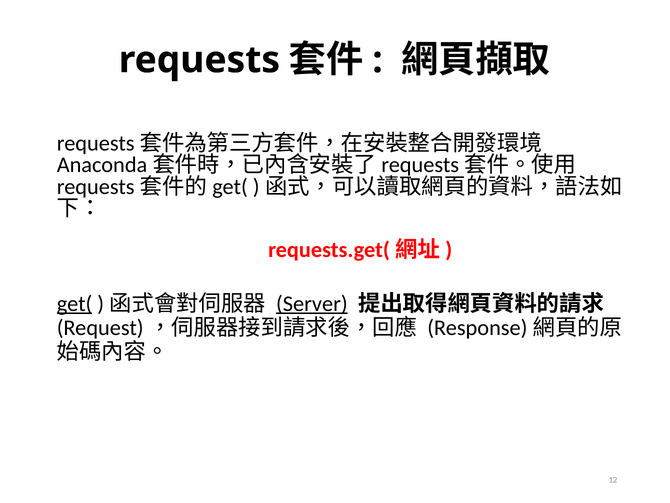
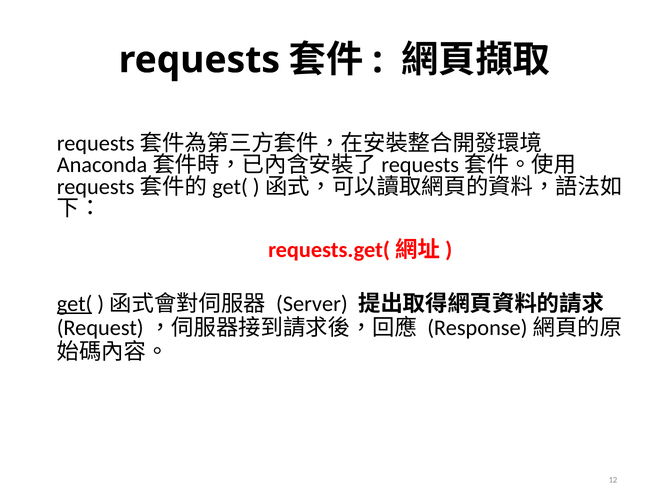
Server underline: present -> none (312, 303)
